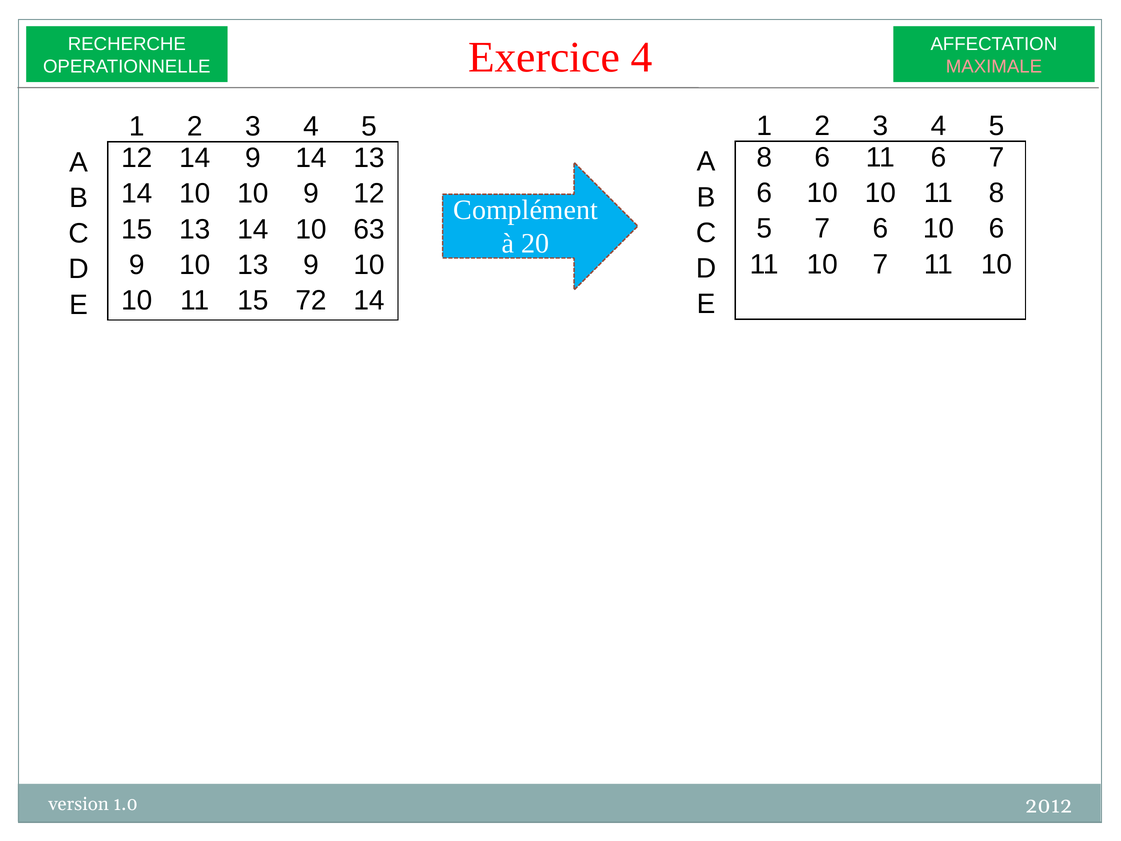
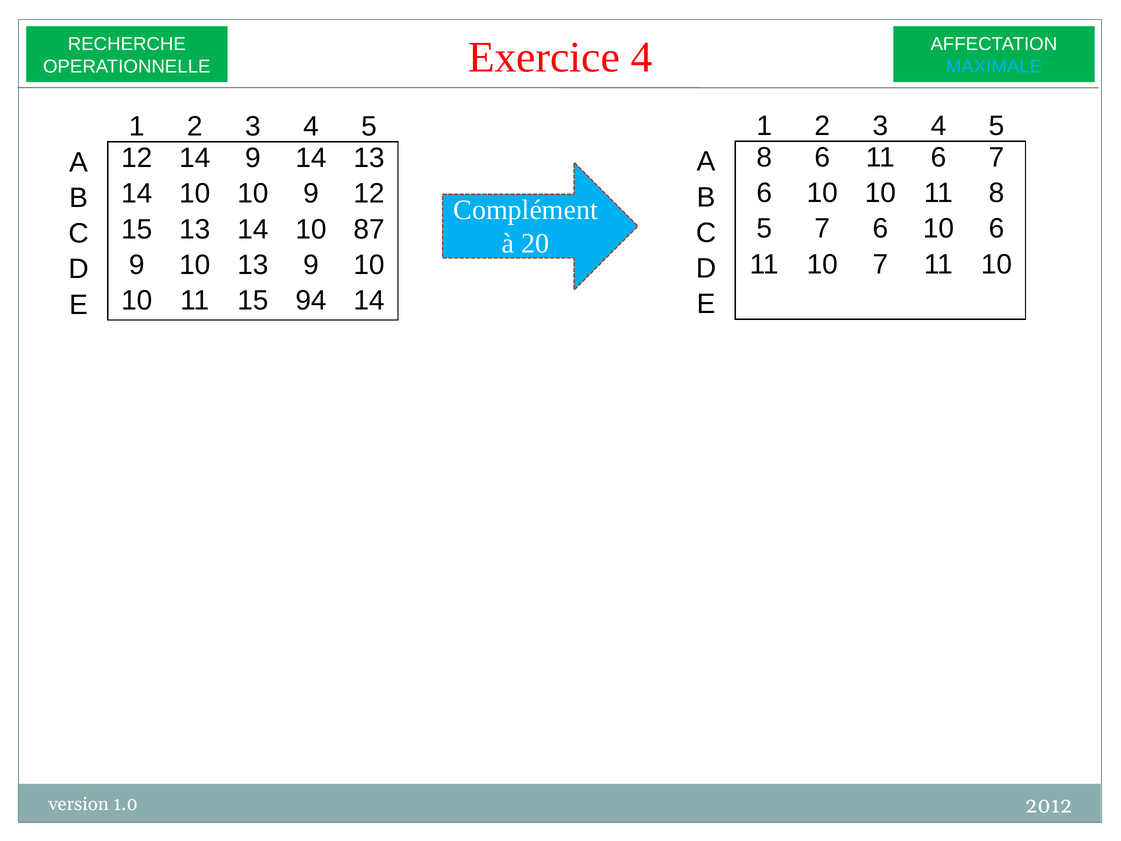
MAXIMALE colour: pink -> light blue (994, 67)
63: 63 -> 87 (369, 229)
72: 72 -> 94 (311, 300)
